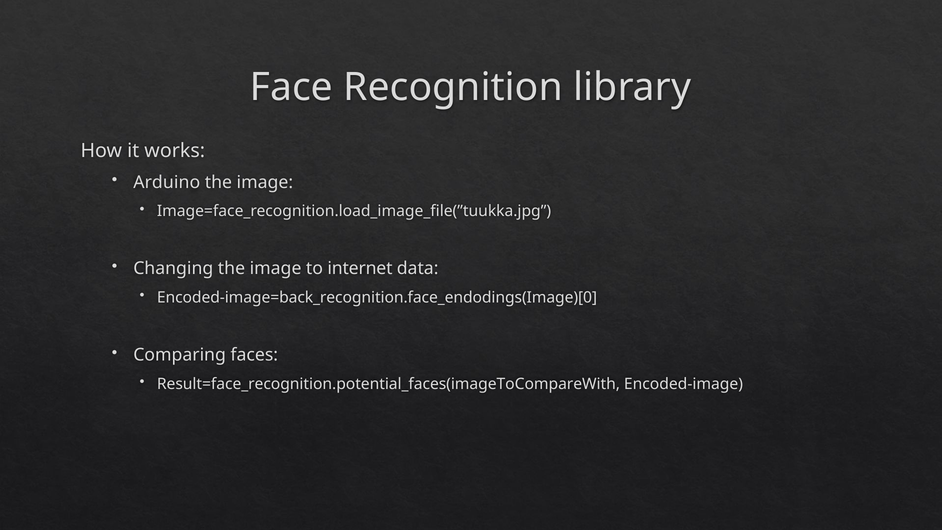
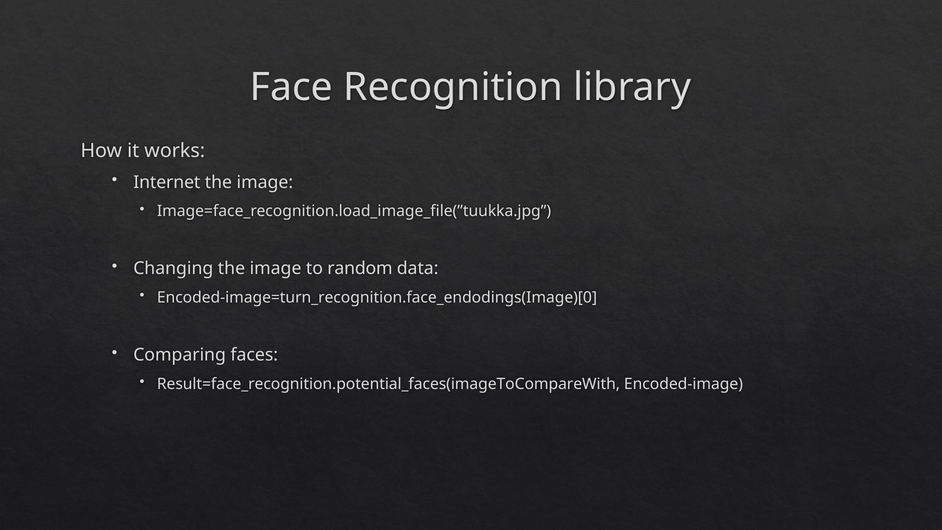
Arduino: Arduino -> Internet (167, 182)
internet: internet -> random (360, 269)
Encoded-image=back_recognition.face_endodings(Image)[0: Encoded-image=back_recognition.face_endodings(Image)[0 -> Encoded-image=turn_recognition.face_endodings(Image)[0 (377, 297)
